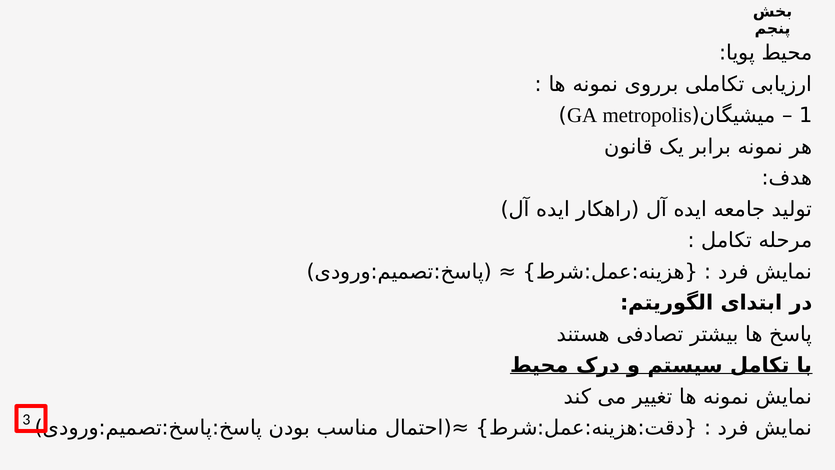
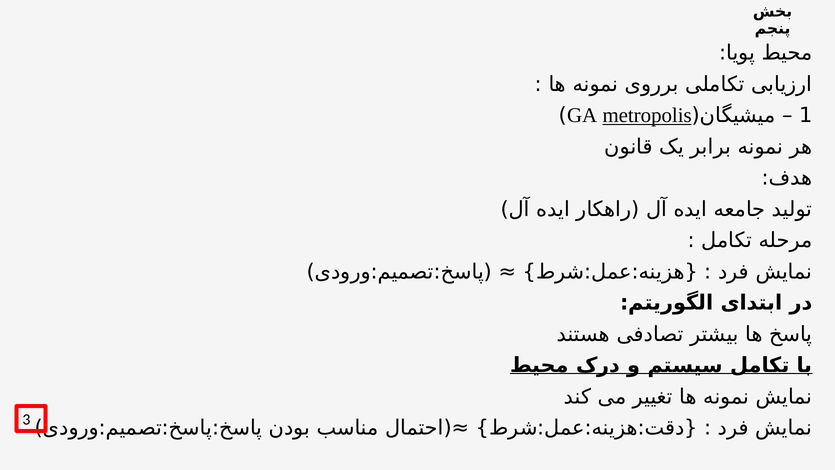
metropolis underline: none -> present (647, 115)
